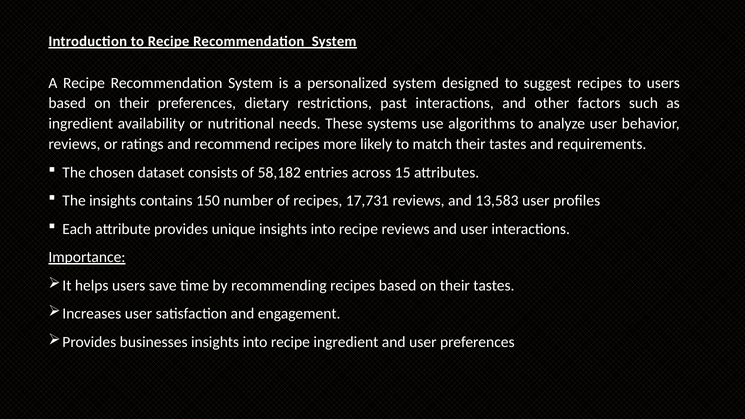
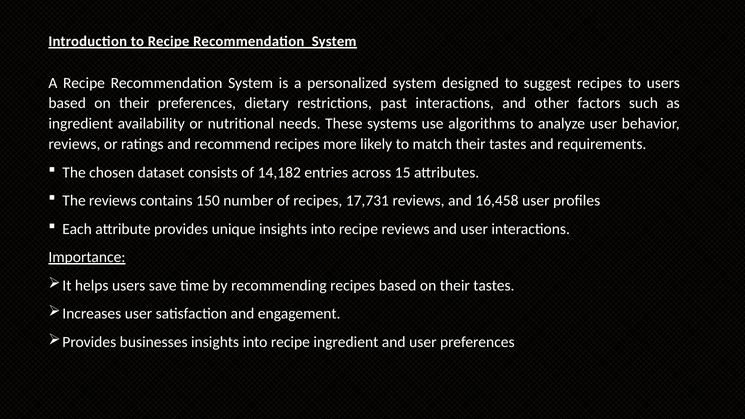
58,182: 58,182 -> 14,182 (279, 173)
The insights: insights -> reviews (113, 201)
13,583: 13,583 -> 16,458 (497, 201)
